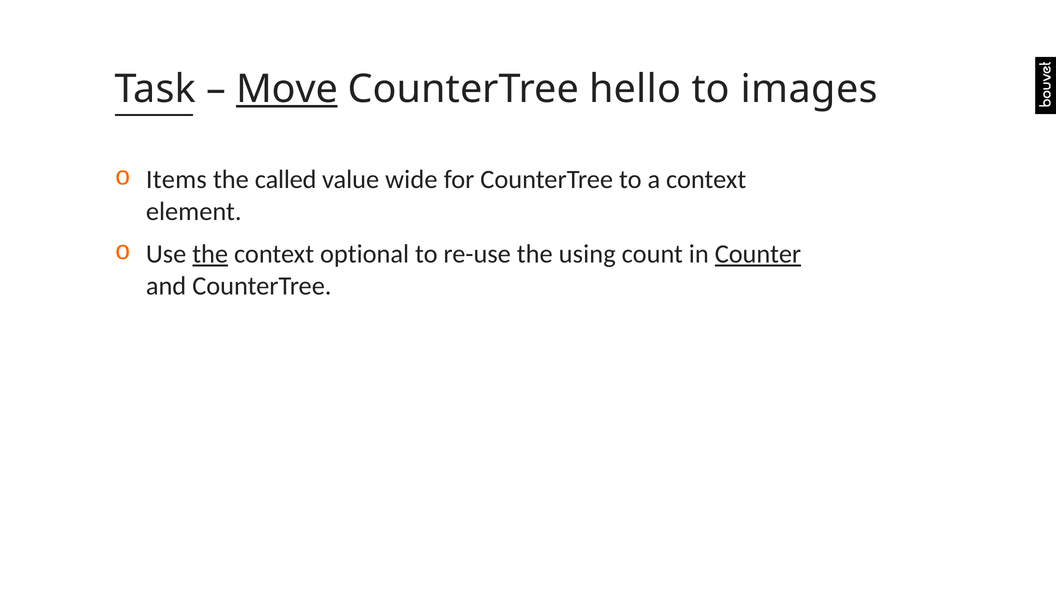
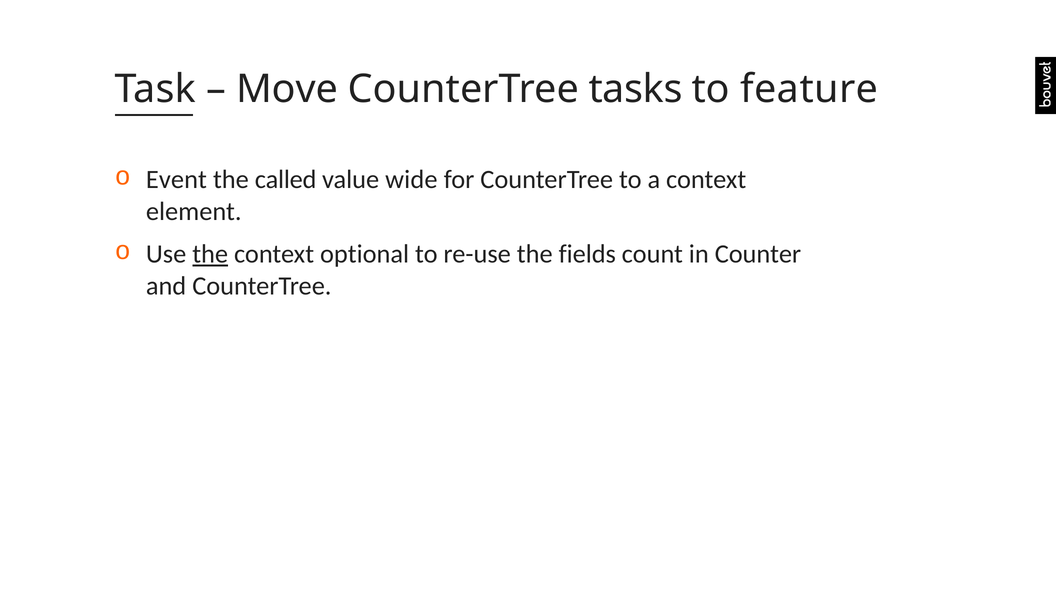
Move underline: present -> none (287, 89)
hello: hello -> tasks (636, 89)
images: images -> feature (809, 89)
Items: Items -> Event (176, 180)
using: using -> fields (587, 254)
Counter underline: present -> none (758, 254)
